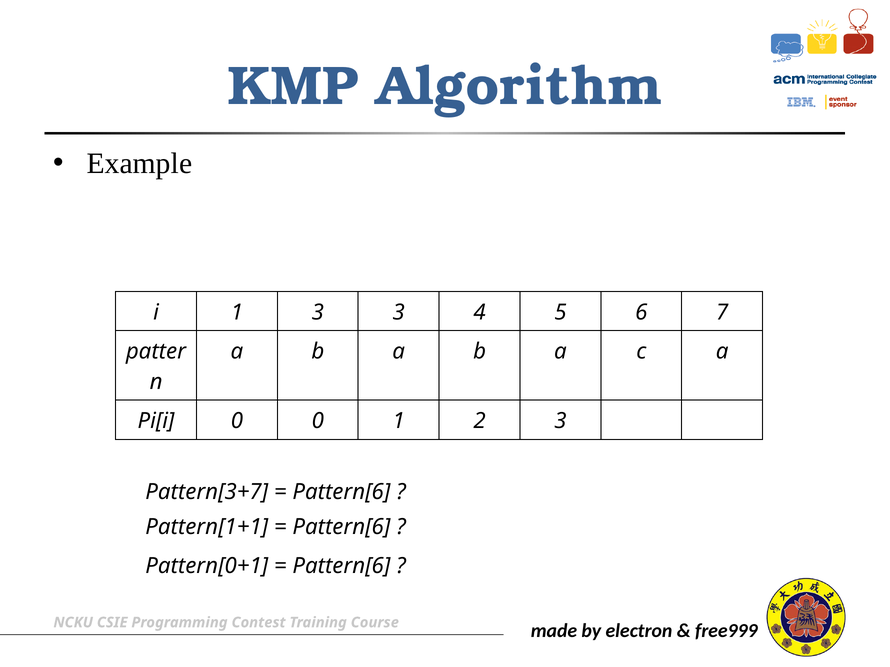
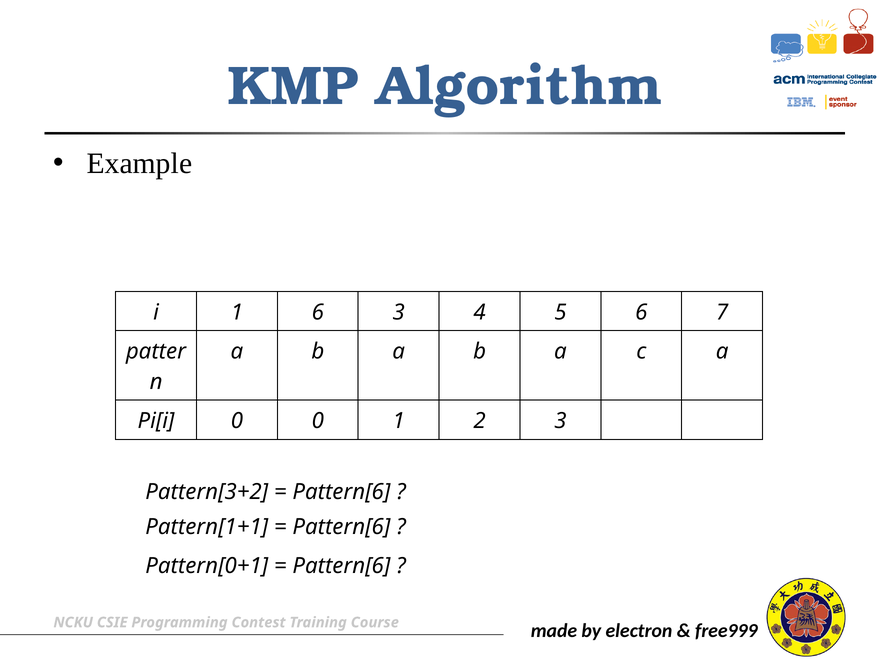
1 3: 3 -> 6 (318, 313)
Pattern[3+7: Pattern[3+7 -> Pattern[3+2 (207, 492)
